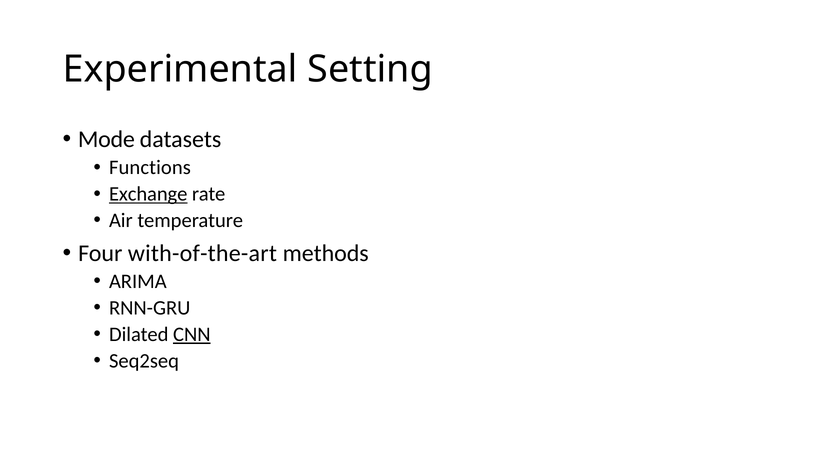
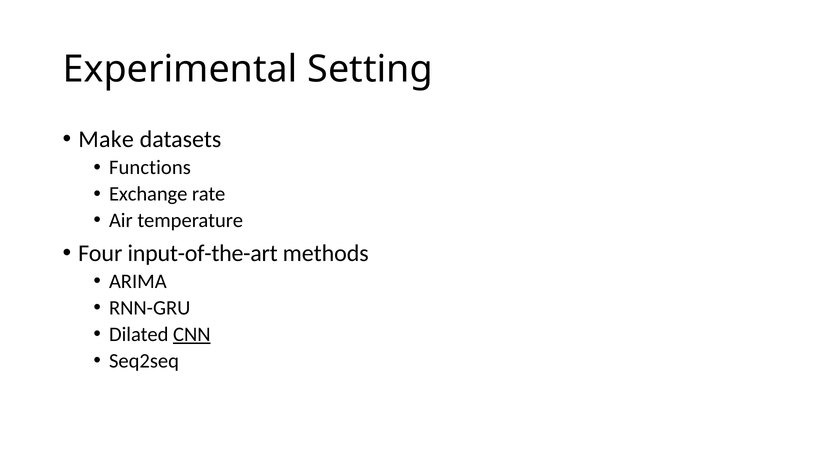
Mode: Mode -> Make (106, 139)
Exchange underline: present -> none (148, 194)
with-of-the-art: with-of-the-art -> input-of-the-art (203, 253)
